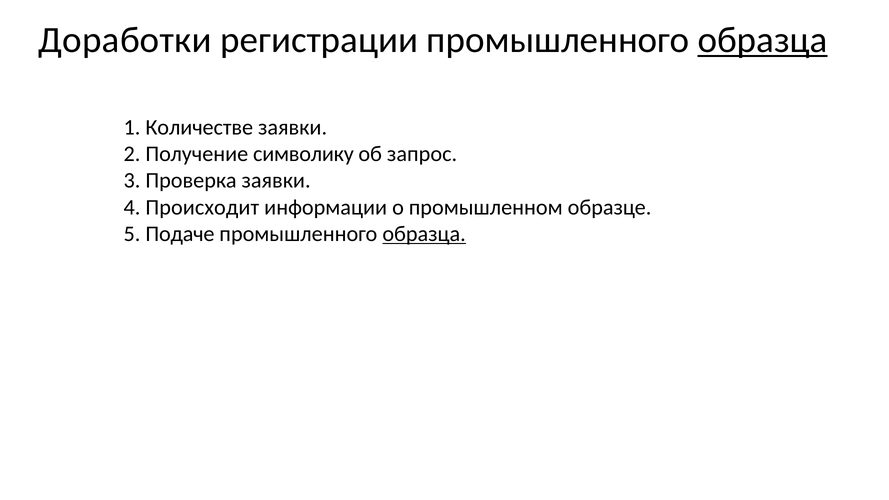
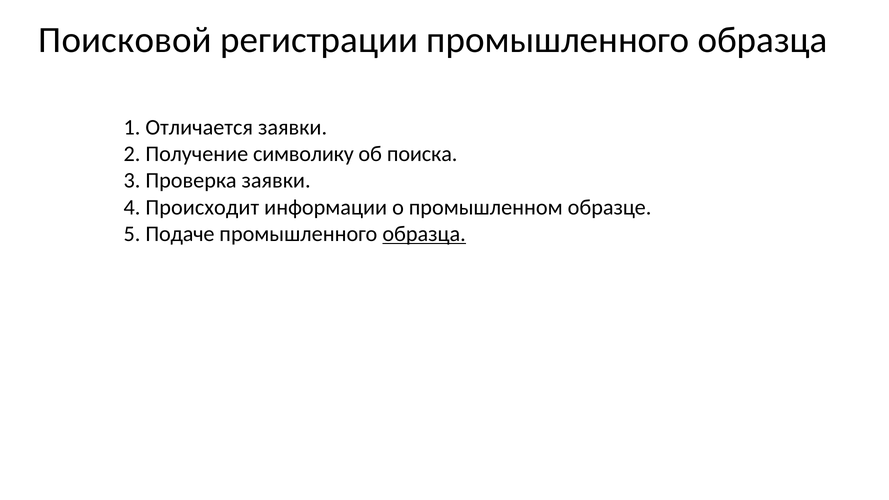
Доработки: Доработки -> Поисковой (125, 40)
образца underline: present -> none (763, 40)
Количестве: Количестве -> Отличается (199, 127)
запрос: запрос -> поиска (422, 154)
